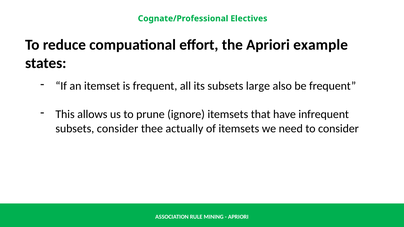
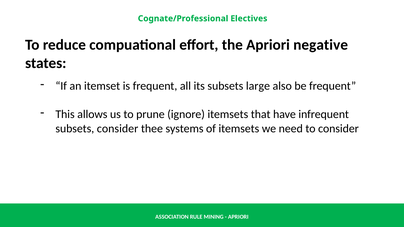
example: example -> negative (321, 45)
actually: actually -> systems (184, 129)
